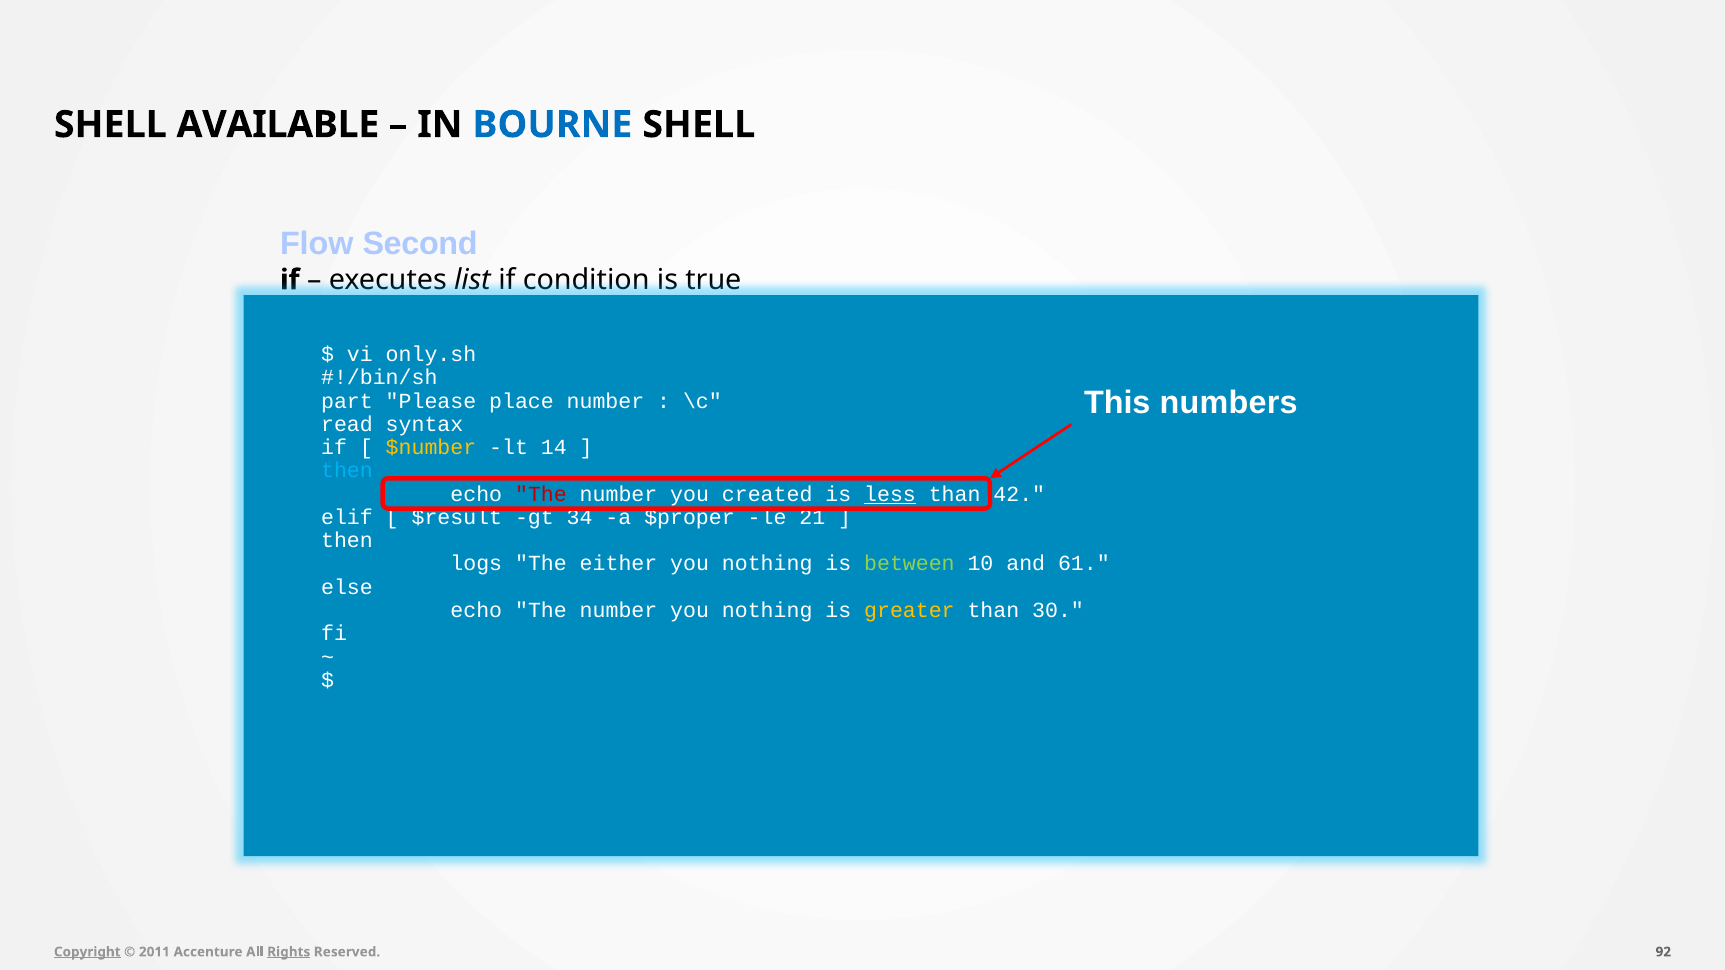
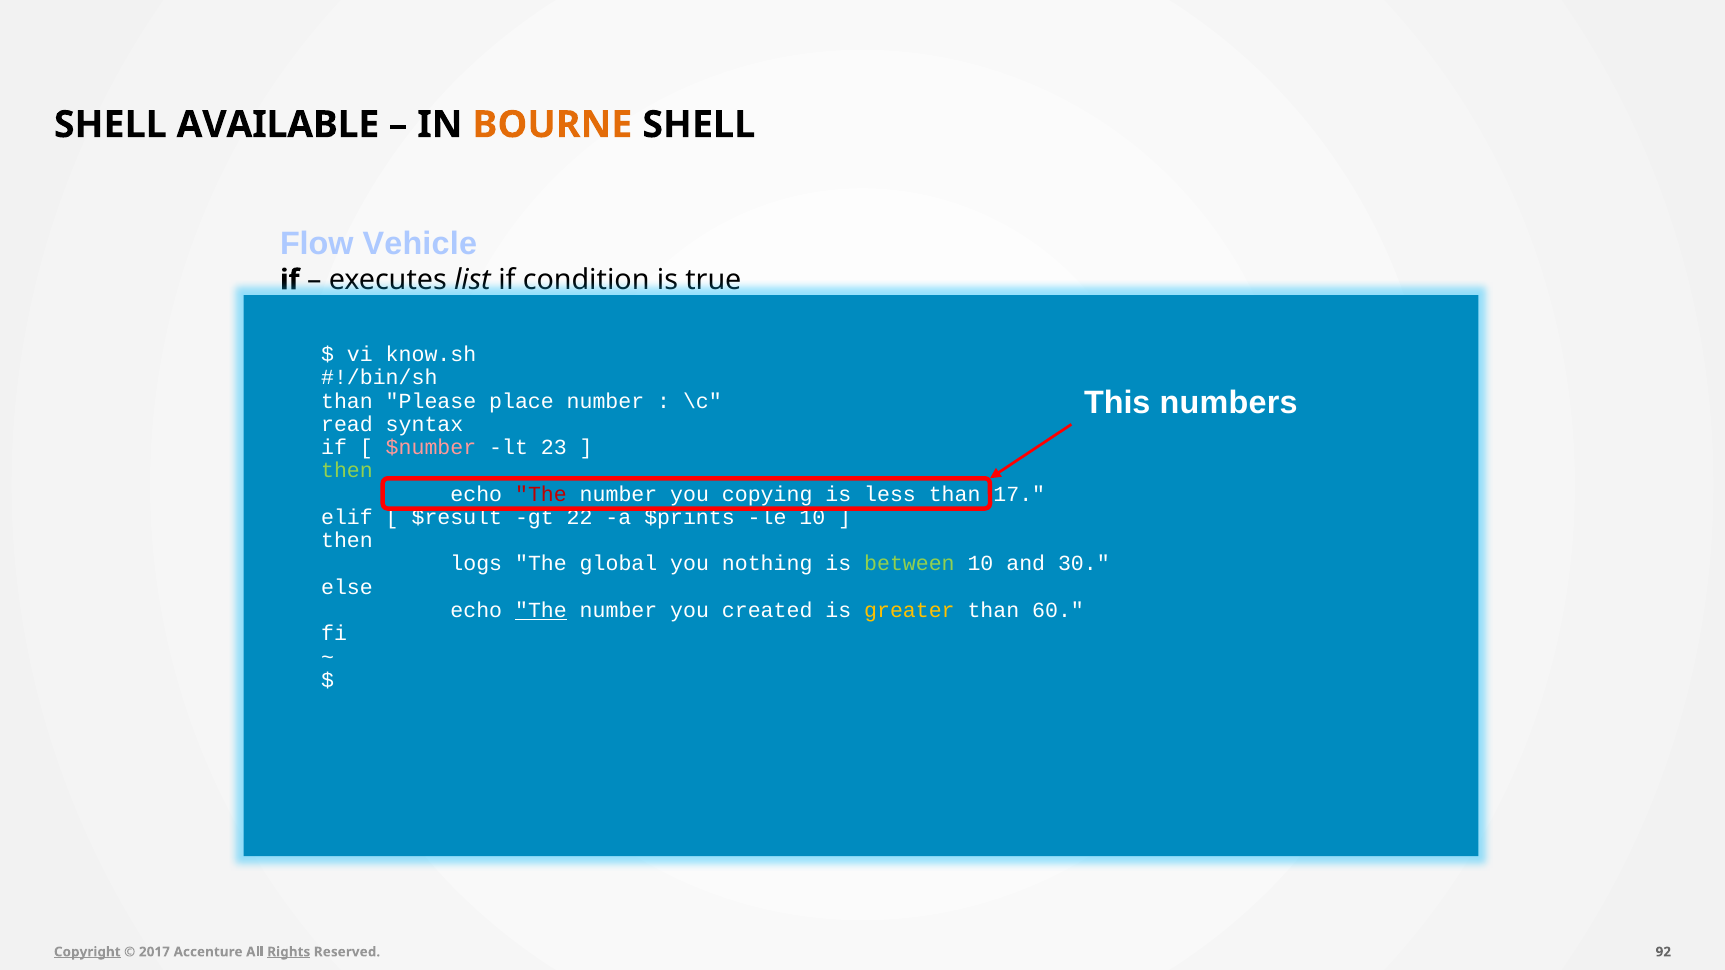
BOURNE colour: blue -> orange (552, 125)
Second: Second -> Vehicle (420, 244)
only.sh: only.sh -> know.sh (431, 355)
part: part -> than (347, 401)
$number colour: yellow -> pink (431, 448)
14: 14 -> 23 (554, 448)
then colour: light blue -> light green (347, 471)
created: created -> copying (767, 494)
less underline: present -> none (890, 494)
42: 42 -> 17 (1019, 494)
34: 34 -> 22 (580, 517)
$proper: $proper -> $prints (690, 517)
le 21: 21 -> 10 (812, 517)
either: either -> global (619, 564)
61: 61 -> 30 (1084, 564)
The underline: none -> present (541, 611)
number you nothing: nothing -> created (767, 611)
30: 30 -> 60 (1058, 611)
2011: 2011 -> 2017 (154, 952)
